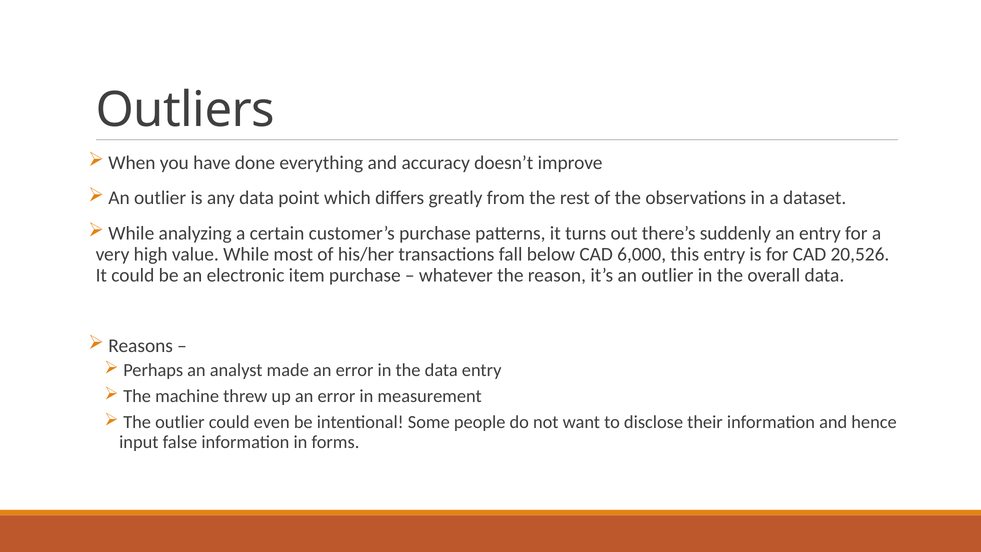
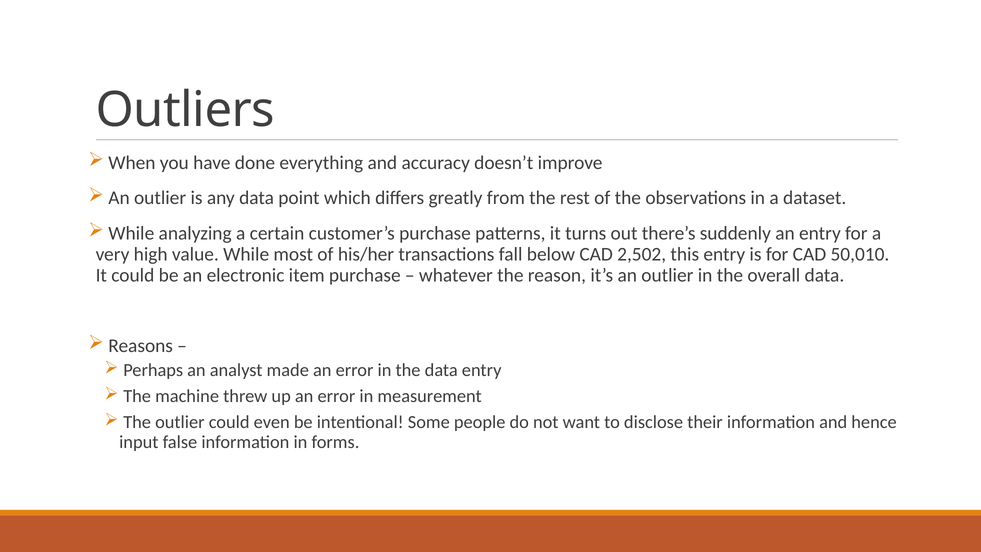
6,000: 6,000 -> 2,502 (642, 254)
20,526: 20,526 -> 50,010 (860, 254)
